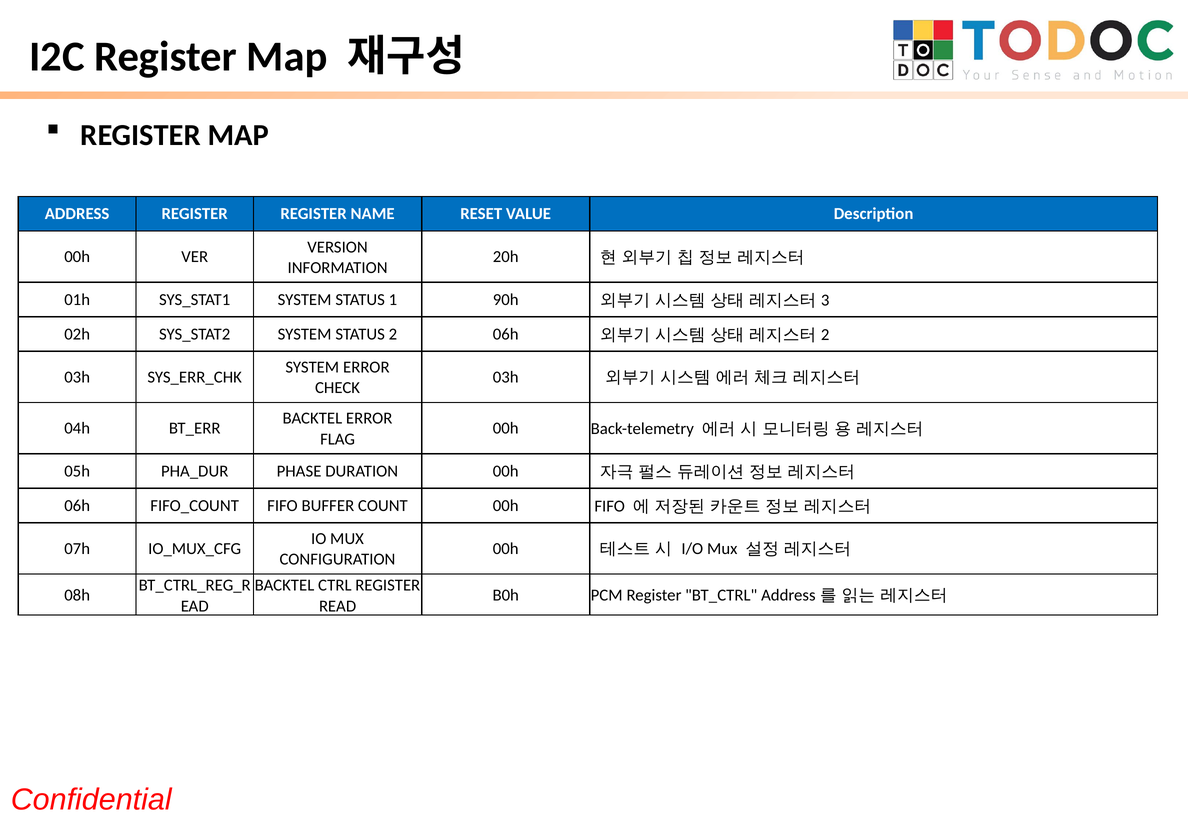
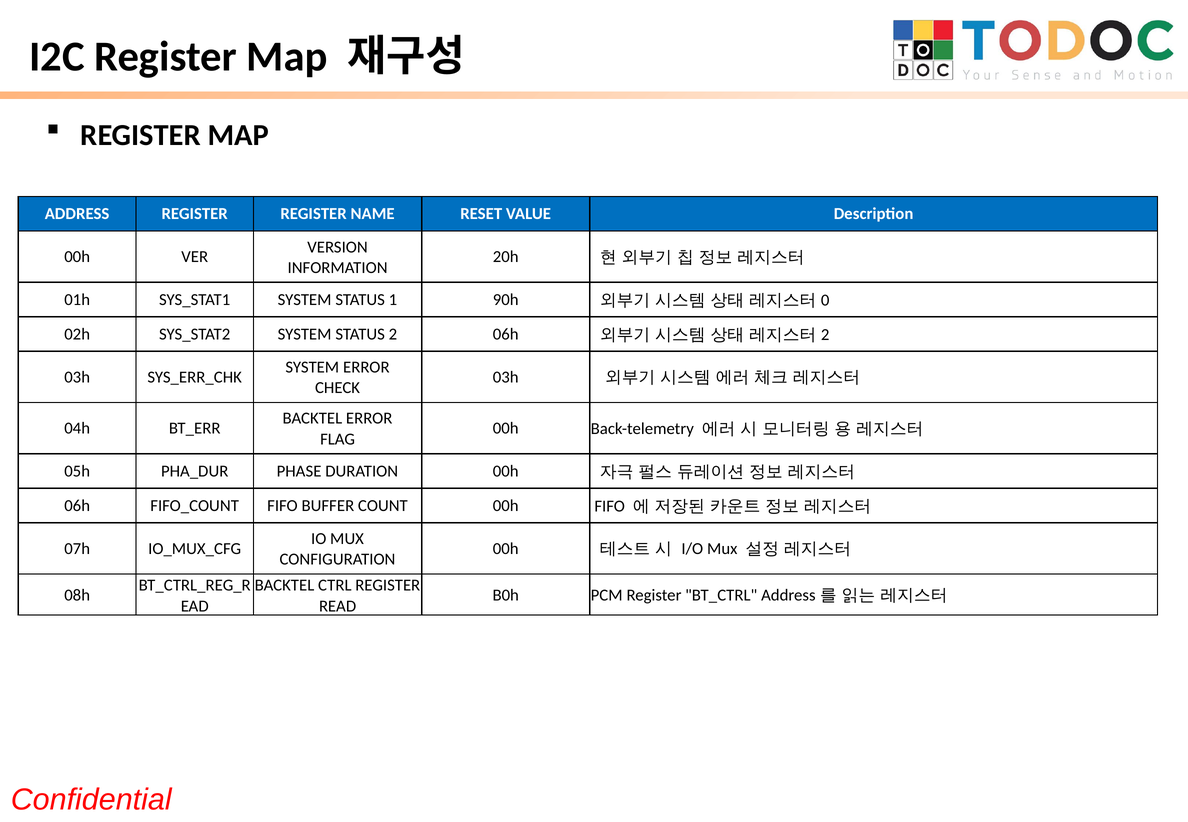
3: 3 -> 0 (825, 300)
